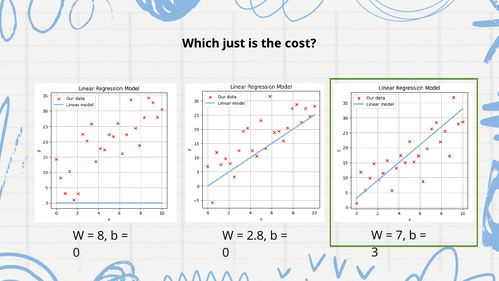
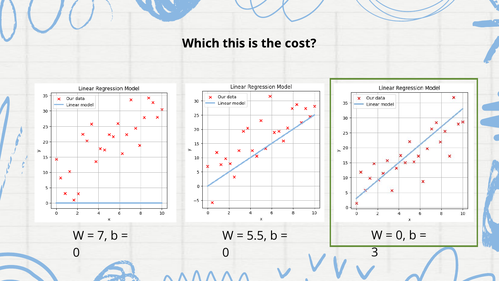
just: just -> this (234, 43)
7: 7 -> 0 (401, 235)
8: 8 -> 7 (102, 235)
2.8: 2.8 -> 5.5 (257, 235)
